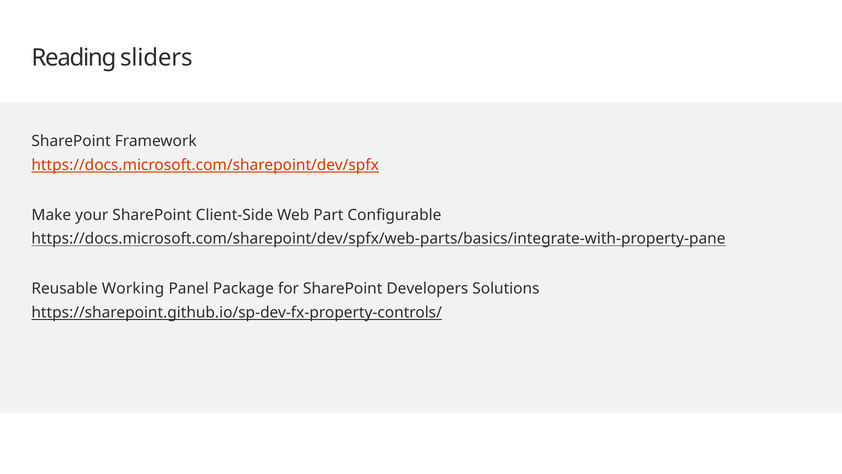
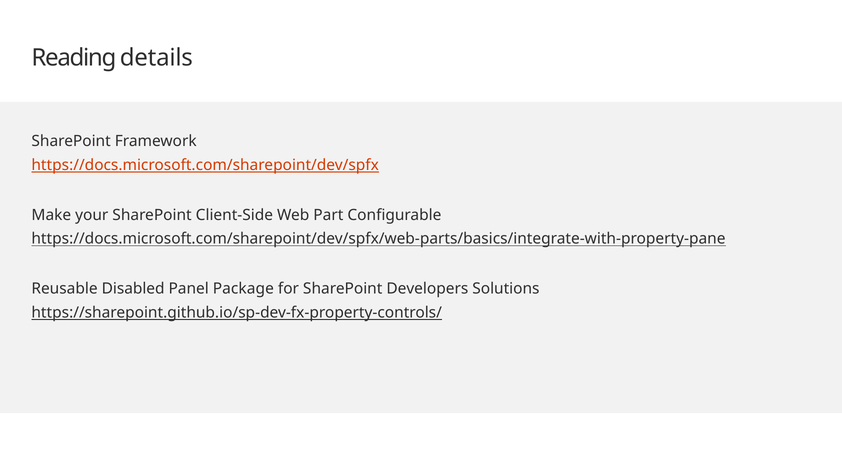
sliders: sliders -> details (156, 58)
Working: Working -> Disabled (133, 288)
